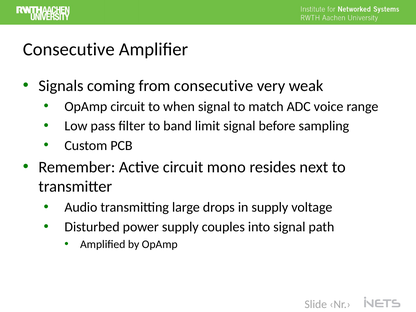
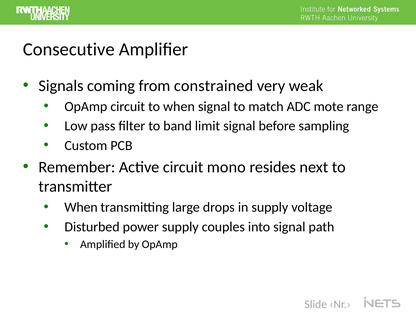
from consecutive: consecutive -> constrained (214, 86)
voice: voice -> mote (329, 106)
Audio: Audio -> When (81, 207)
